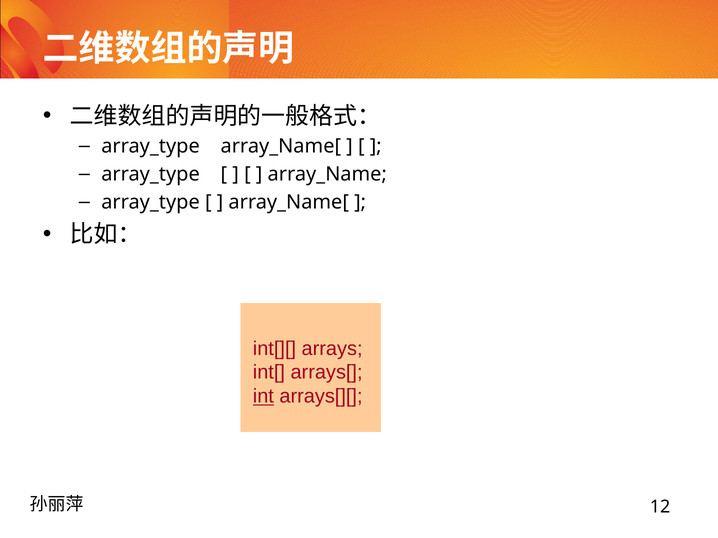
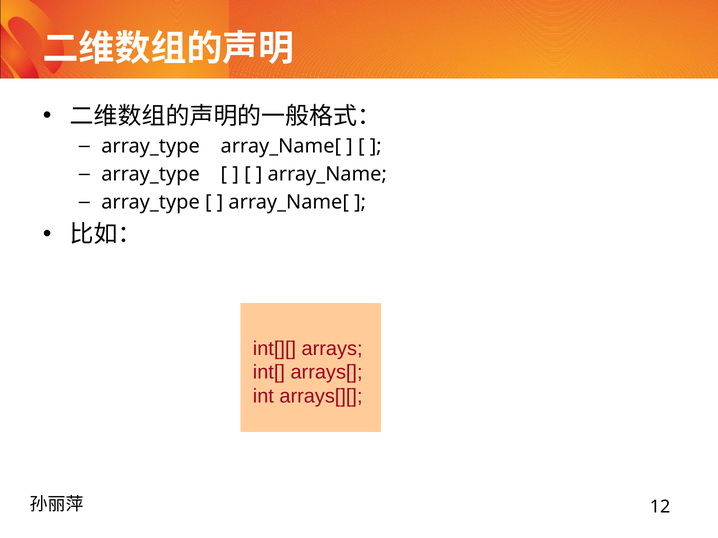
int underline: present -> none (263, 397)
